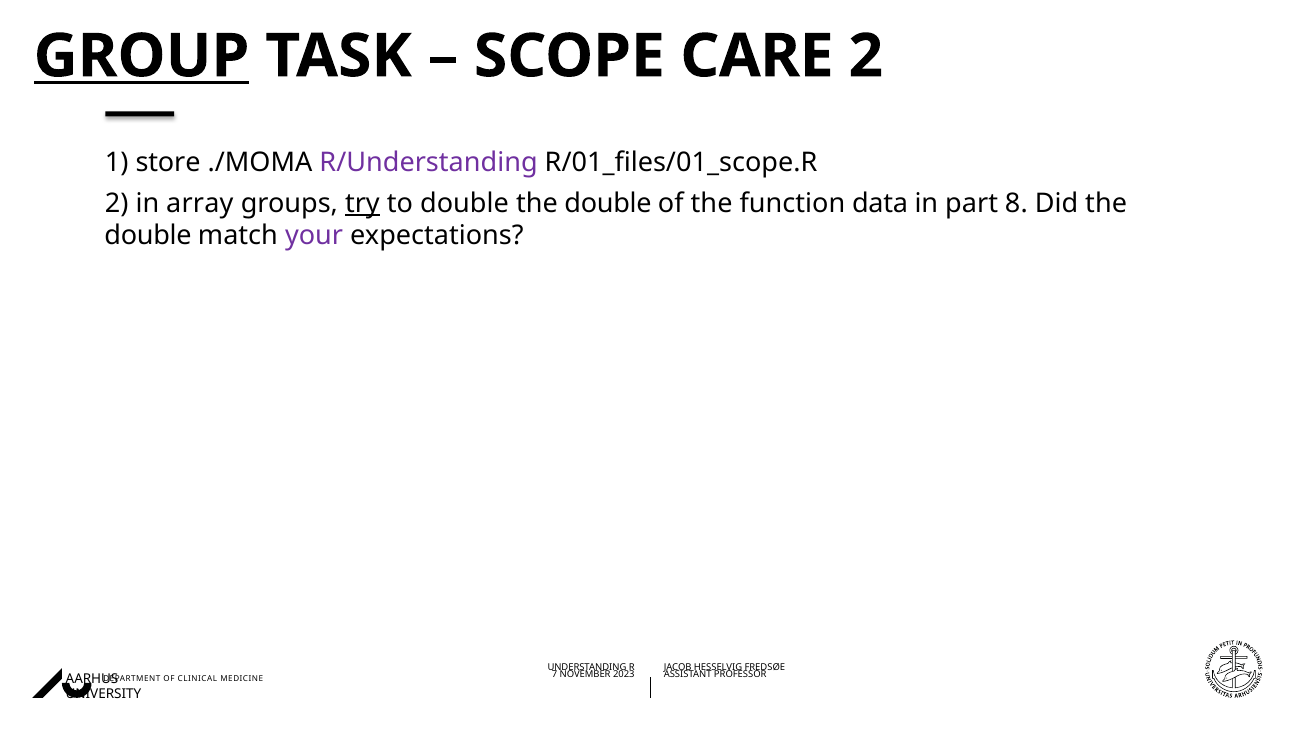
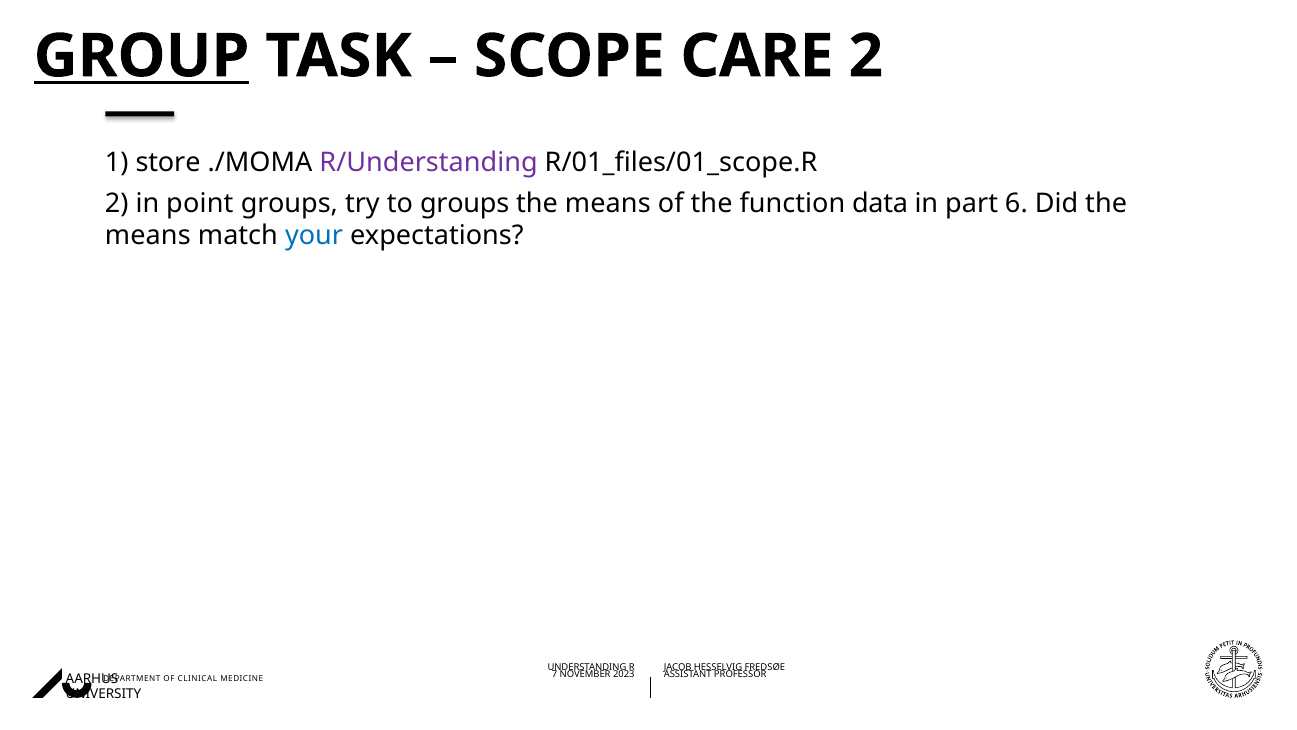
array: array -> point (200, 203)
try underline: present -> none (362, 203)
to double: double -> groups (465, 203)
double: double -> means (608, 203)
8: 8 -> 6 (1016, 203)
double: double -> means (148, 235)
your colour: purple -> blue (314, 235)
